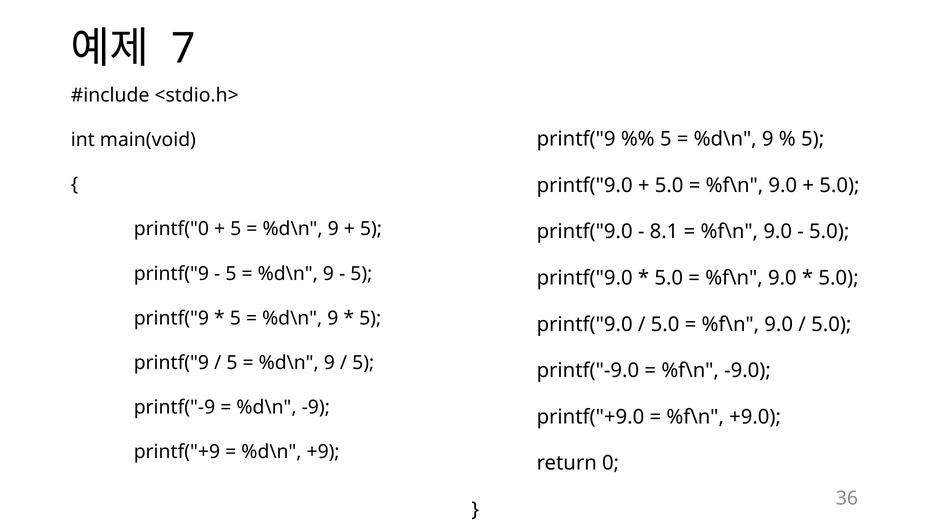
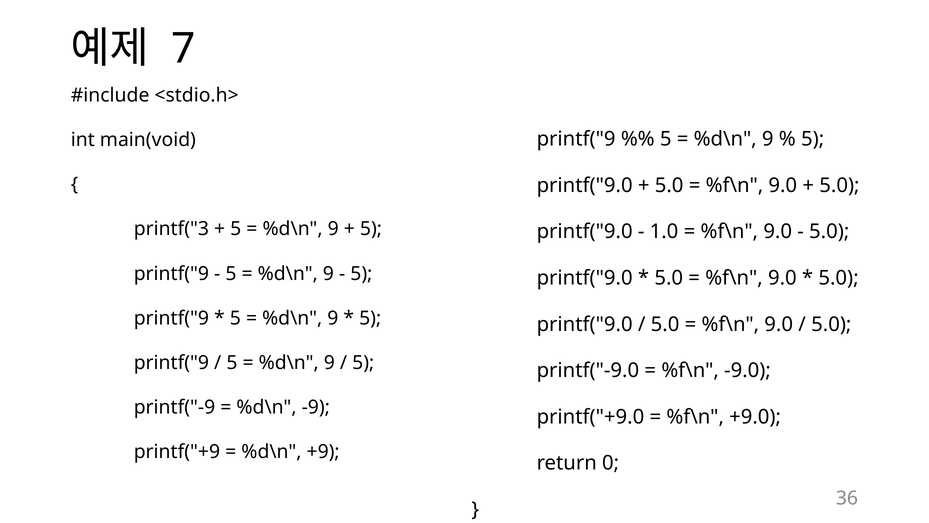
printf("0: printf("0 -> printf("3 (171, 229)
8.1: 8.1 -> 1.0 (664, 232)
